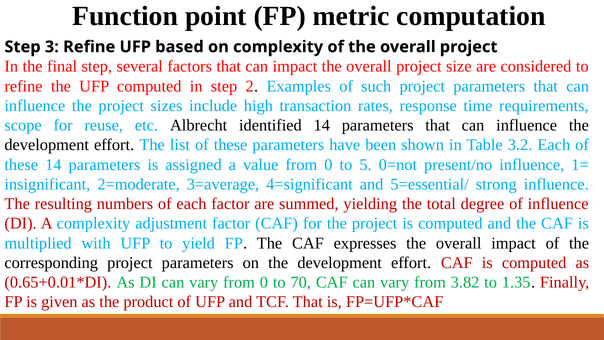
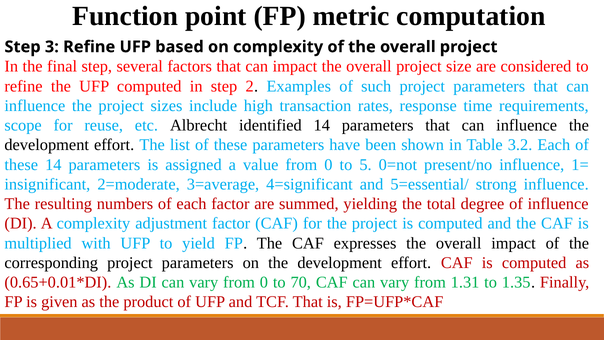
3.82: 3.82 -> 1.31 (465, 282)
